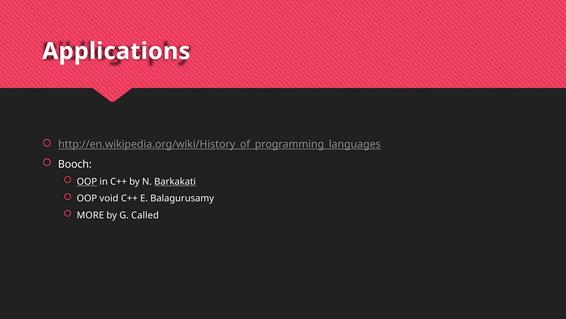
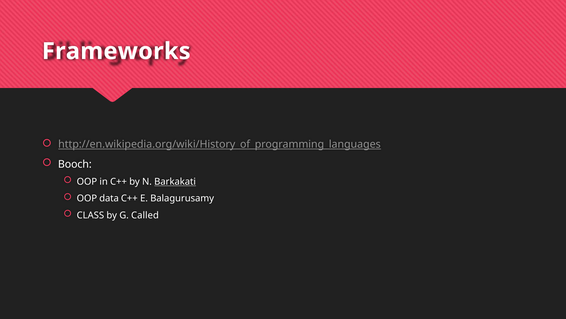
Applications: Applications -> Frameworks (116, 51)
OOP underline: present -> none (87, 181)
void: void -> data (109, 198)
MORE: MORE -> CLASS (90, 215)
